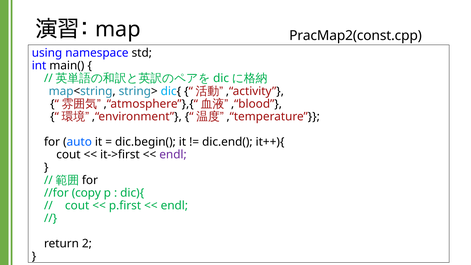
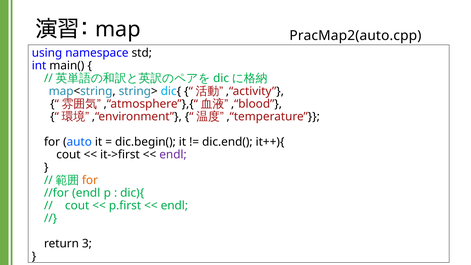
PracMap2(const.cpp: PracMap2(const.cpp -> PracMap2(auto.cpp (355, 36)
for colour: black -> orange (90, 180)
//for copy: copy -> endl (86, 193)
2: 2 -> 3 (87, 244)
